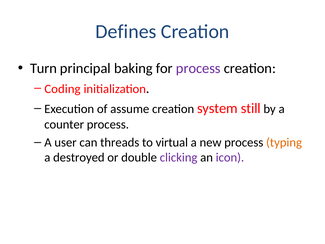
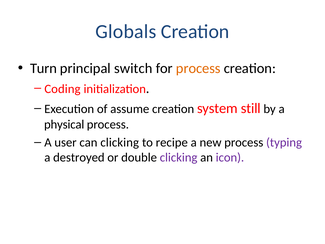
Defines: Defines -> Globals (126, 31)
baking: baking -> switch (133, 68)
process colour: purple -> orange (198, 68)
counter: counter -> physical (64, 124)
can threads: threads -> clicking (120, 142)
virtual: virtual -> recipe (172, 142)
typing colour: orange -> purple (284, 142)
